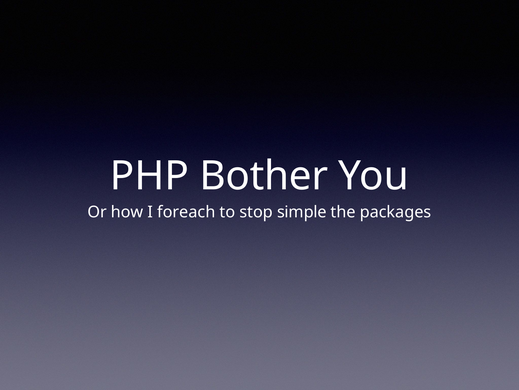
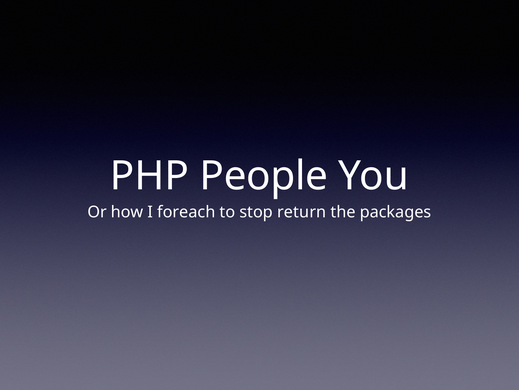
Bother: Bother -> People (264, 176)
simple: simple -> return (302, 212)
